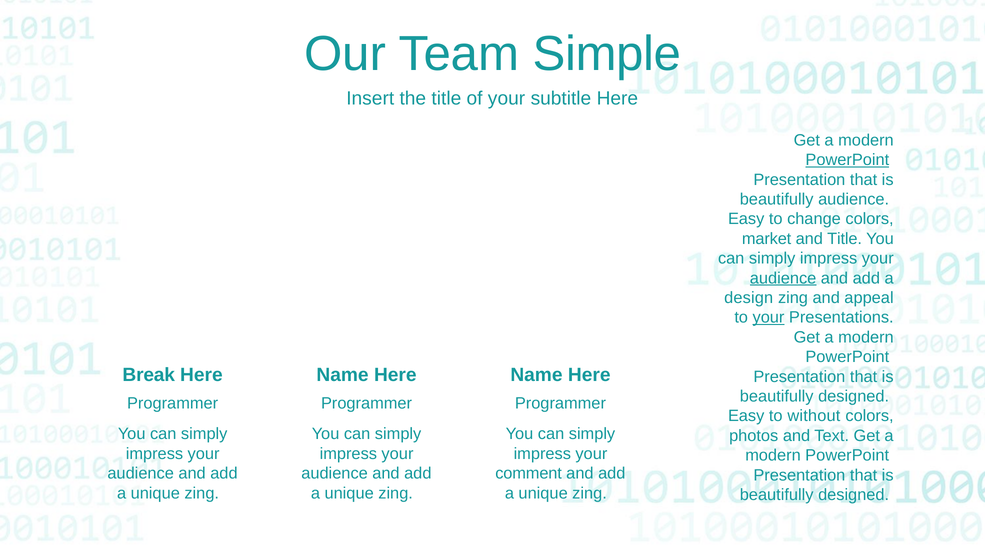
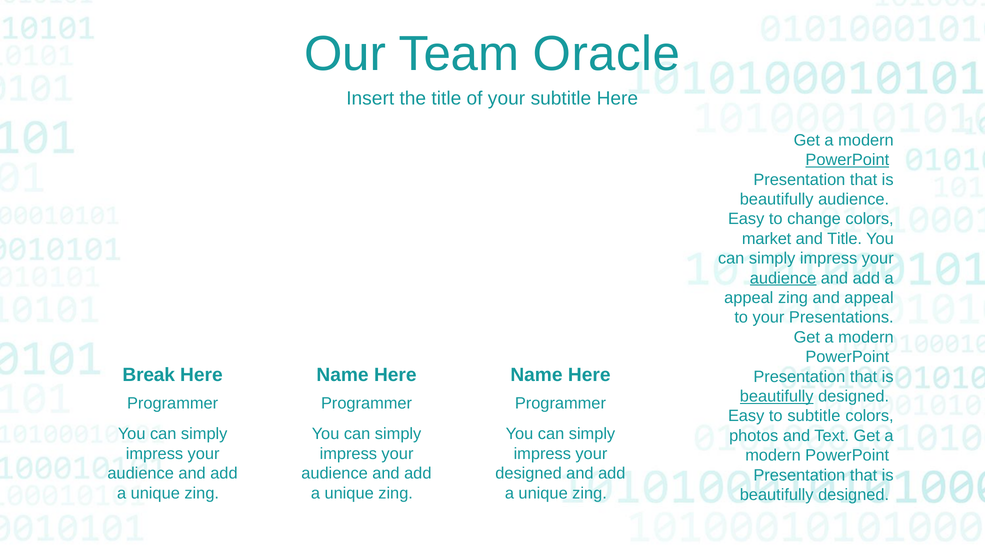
Simple: Simple -> Oracle (606, 54)
design: design -> appeal (749, 298)
your underline: present -> none (769, 318)
beautifully underline: none -> present (777, 396)
to without: without -> subtitle (814, 416)
comment: comment -> designed (529, 473)
